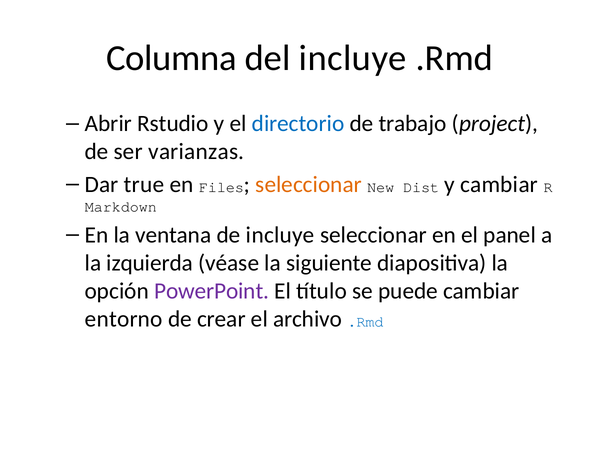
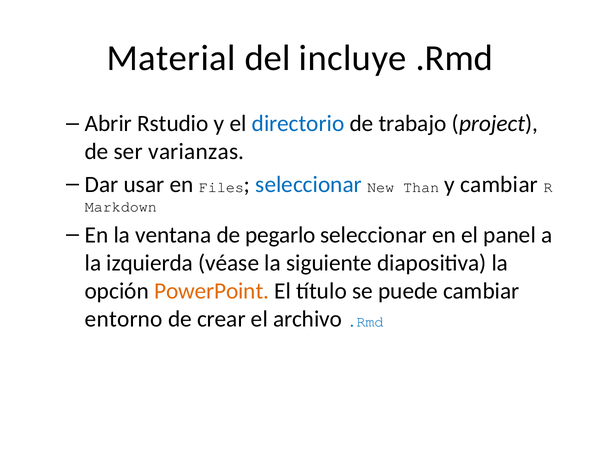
Columna: Columna -> Material (171, 58)
true: true -> usar (144, 184)
seleccionar colour: orange -> blue (309, 184)
Dist: Dist -> Than (421, 187)
de incluye: incluye -> pegarlo (280, 235)
PowerPoint colour: purple -> orange (212, 291)
